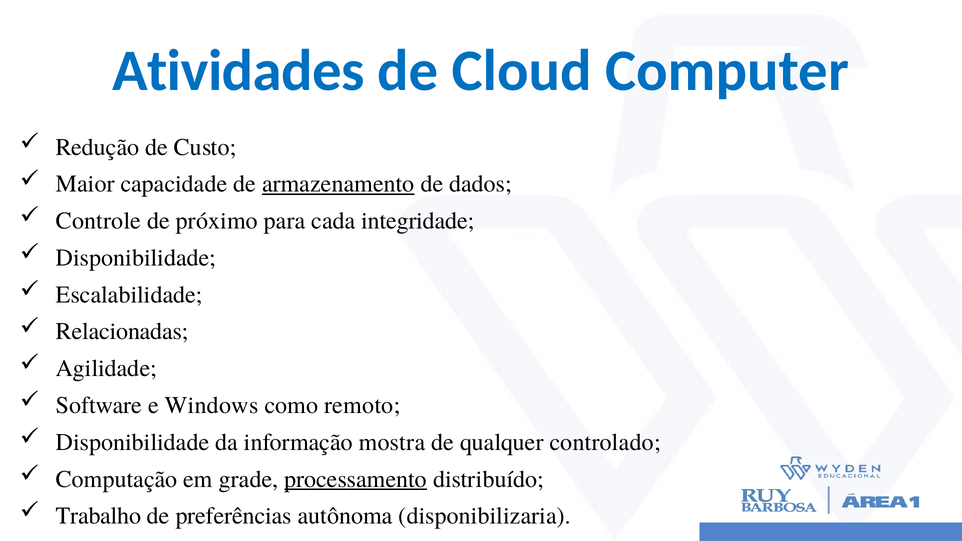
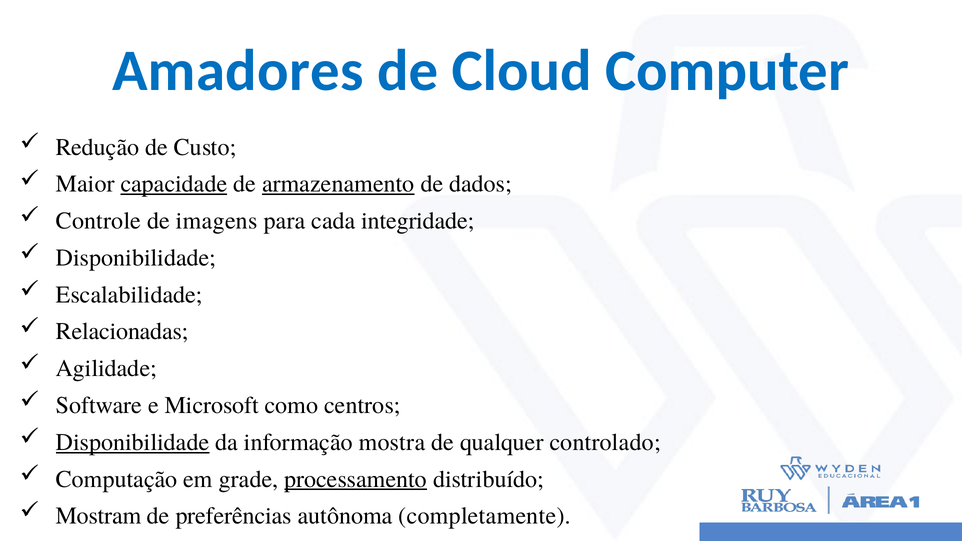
Atividades: Atividades -> Amadores (238, 71)
capacidade underline: none -> present (174, 184)
próximo: próximo -> imagens (217, 221)
Windows: Windows -> Microsoft (212, 405)
remoto: remoto -> centros (362, 405)
Disponibilidade underline: none -> present (133, 442)
Trabalho: Trabalho -> Mostram (99, 516)
disponibilizaria: disponibilizaria -> completamente (485, 516)
